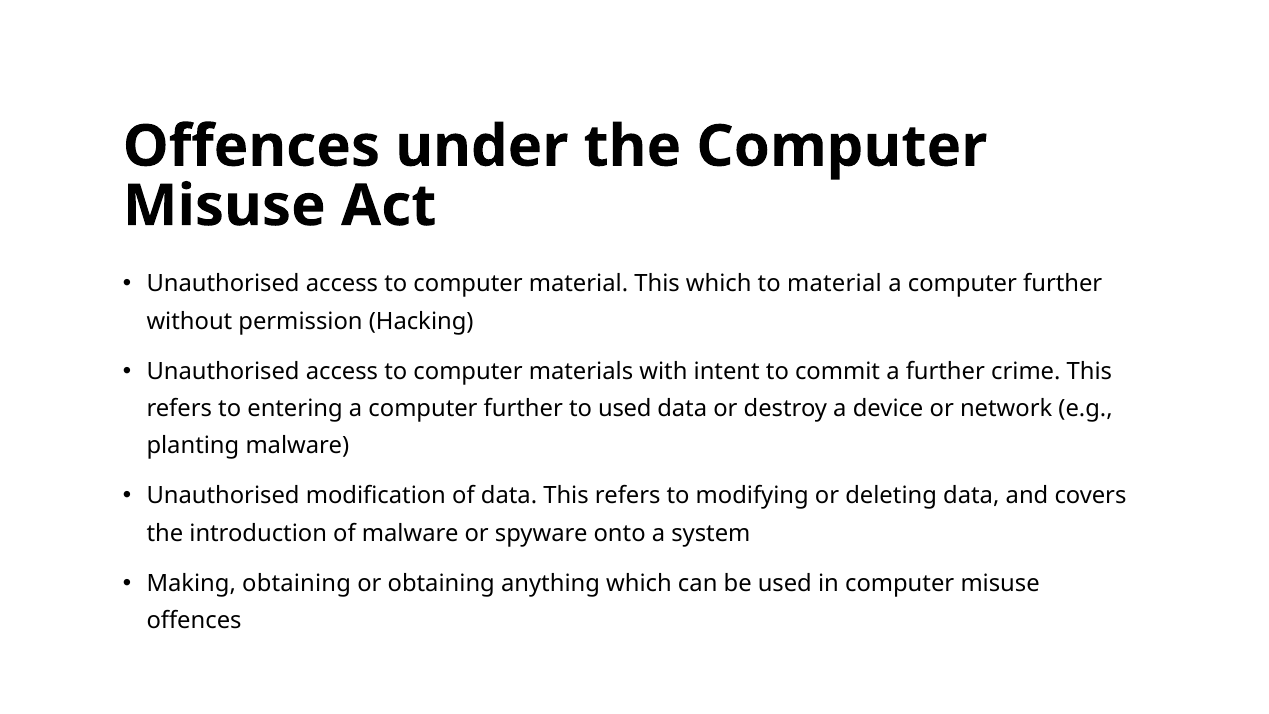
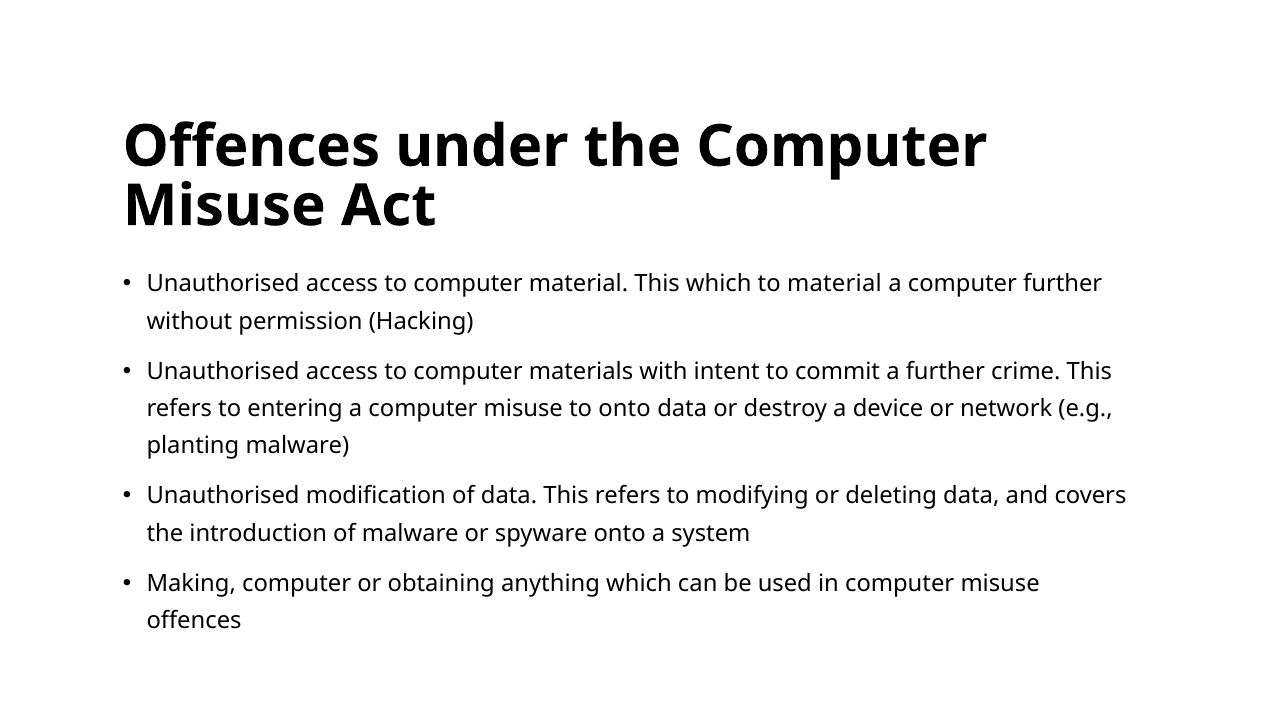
entering a computer further: further -> misuse (523, 409)
to used: used -> onto (625, 409)
Making obtaining: obtaining -> computer (297, 583)
